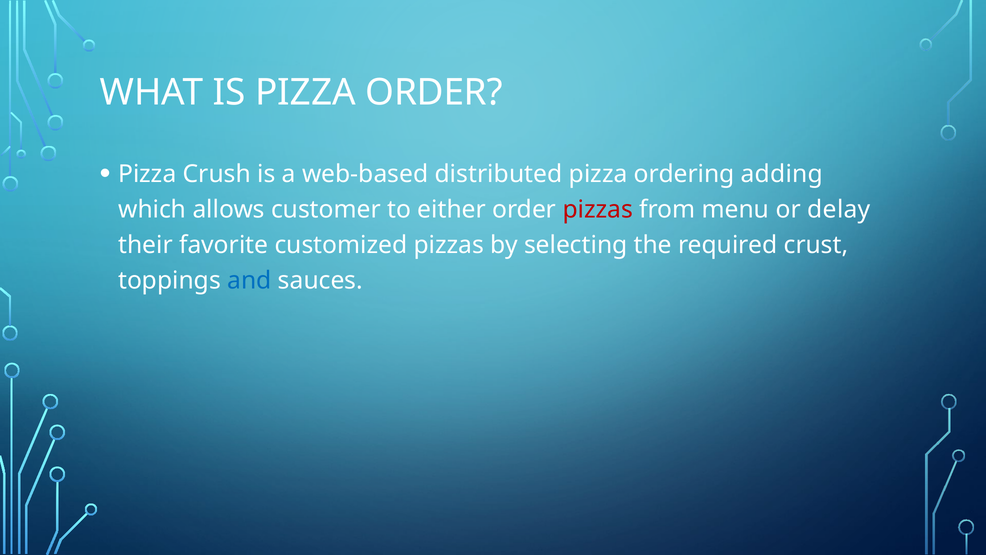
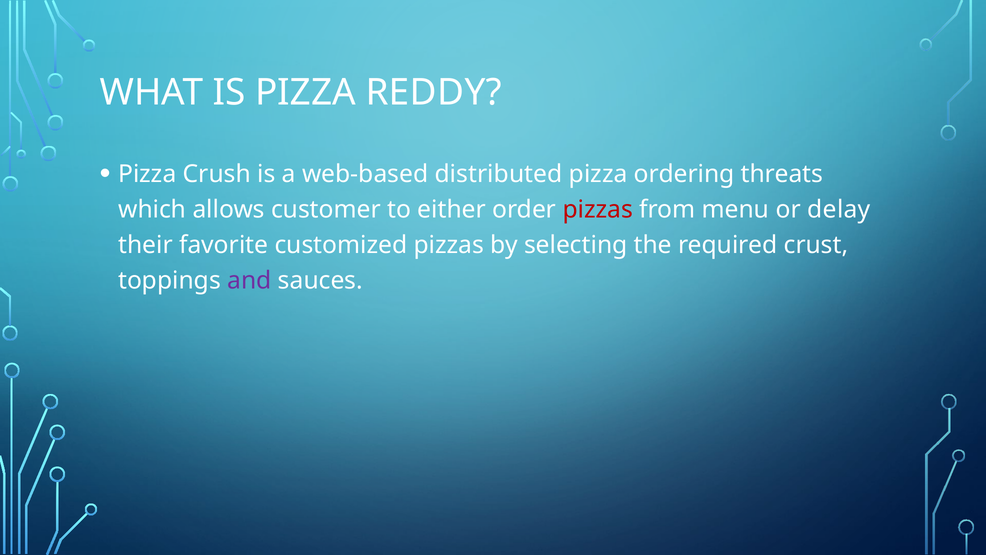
PIZZA ORDER: ORDER -> REDDY (434, 92)
adding: adding -> threats (782, 174)
and colour: blue -> purple (249, 280)
